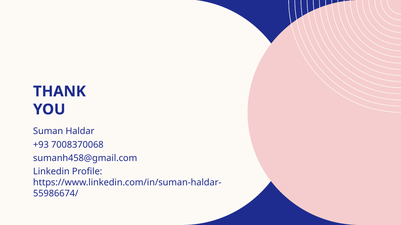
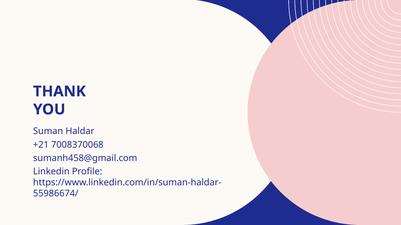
+93: +93 -> +21 (41, 145)
